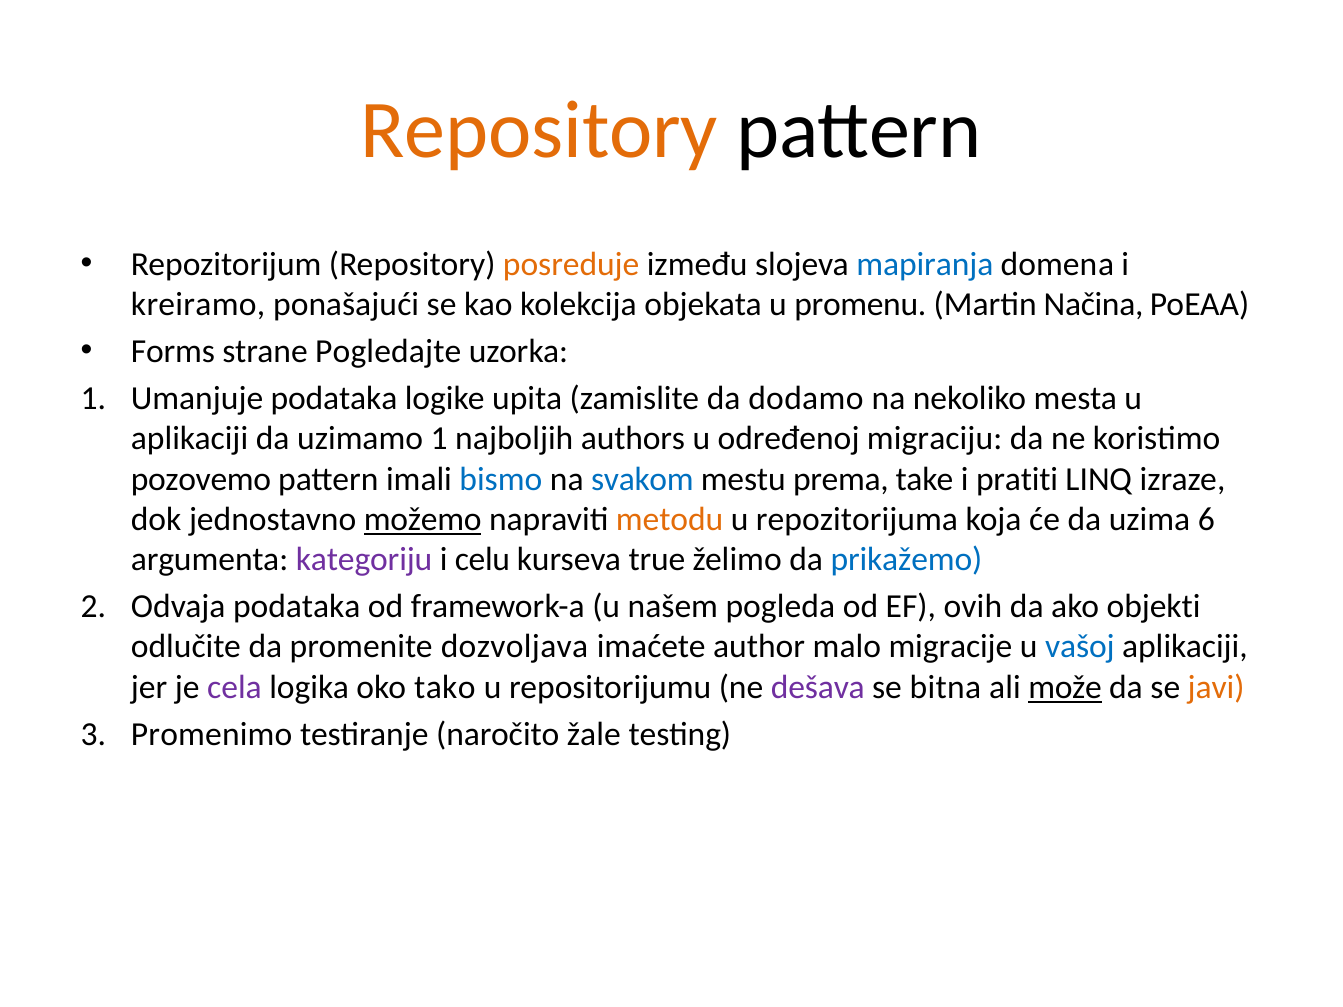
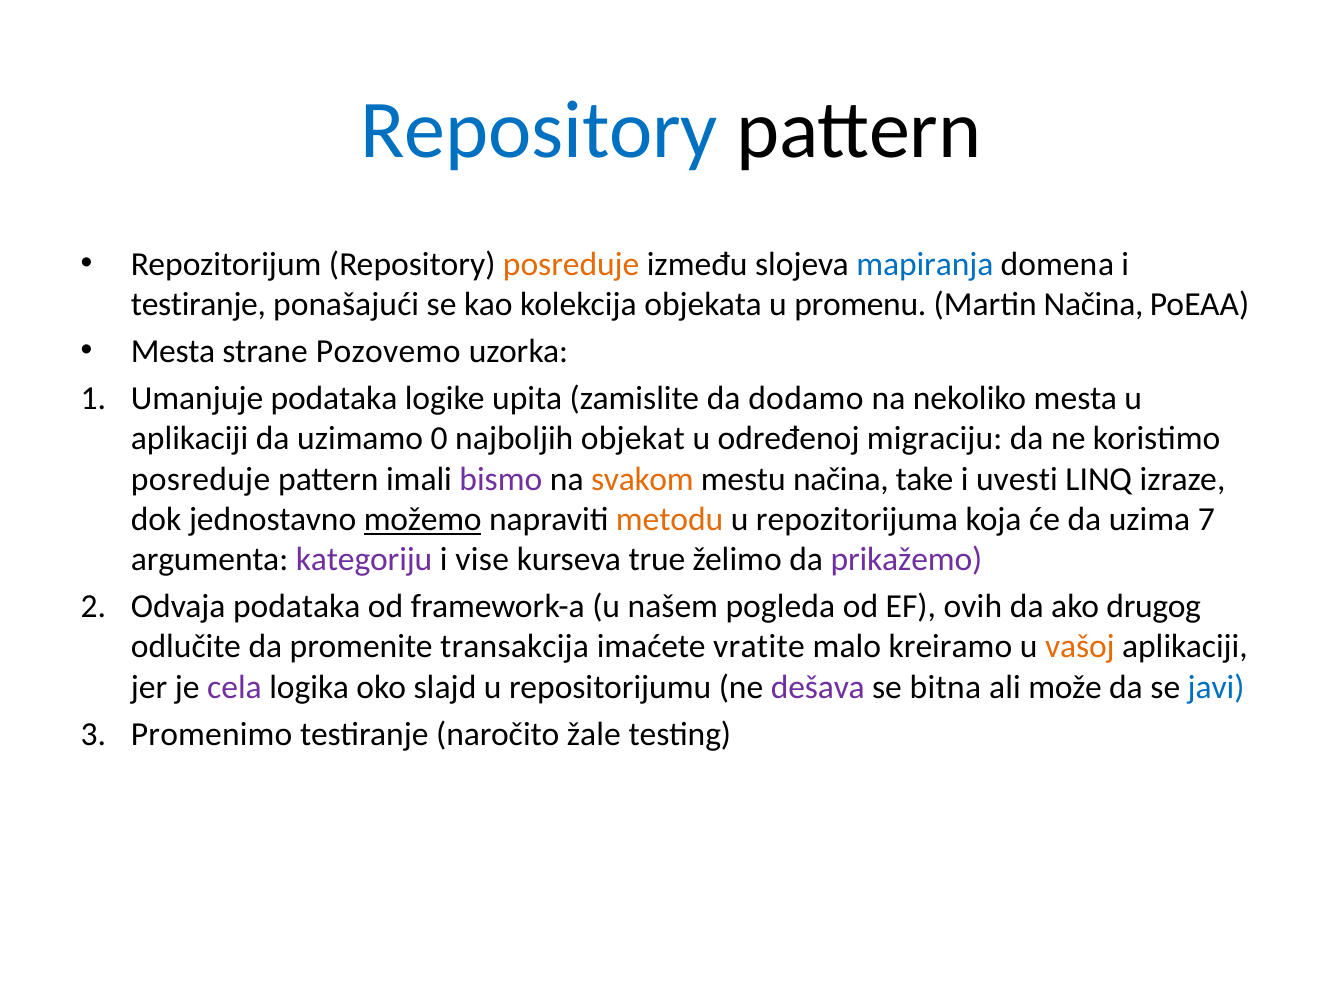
Repository colour: orange -> blue (539, 130)
kreiramo: kreiramo -> testiranje (198, 305)
Forms: Forms -> Mesta (173, 352)
Pogledajte: Pogledajte -> Pozovemo (388, 352)
uzimamo 1: 1 -> 0 (439, 439)
authors: authors -> objekat (633, 439)
pozovemo: pozovemo -> posreduje (201, 479)
bismo colour: blue -> purple (501, 479)
svakom colour: blue -> orange (642, 479)
mestu prema: prema -> načina (841, 479)
pratiti: pratiti -> uvesti (1017, 479)
6: 6 -> 7 (1206, 519)
celu: celu -> vise (482, 560)
prikažemo colour: blue -> purple (906, 560)
objekti: objekti -> drugog (1154, 607)
dozvoljava: dozvoljava -> transakcija (515, 647)
author: author -> vratite (759, 647)
migracije: migracije -> kreiramo (950, 647)
vašoj colour: blue -> orange (1080, 647)
tako: tako -> slajd (445, 687)
može underline: present -> none (1065, 687)
javi colour: orange -> blue (1216, 687)
